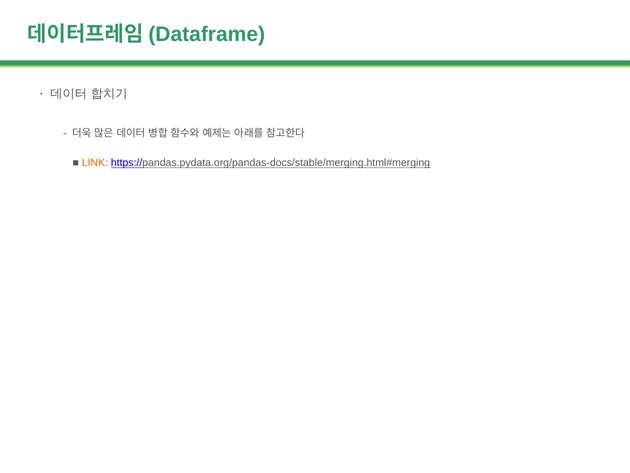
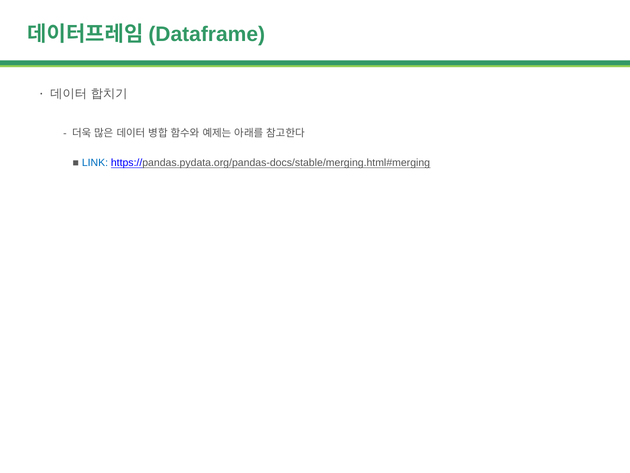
LINK colour: orange -> blue (95, 163)
